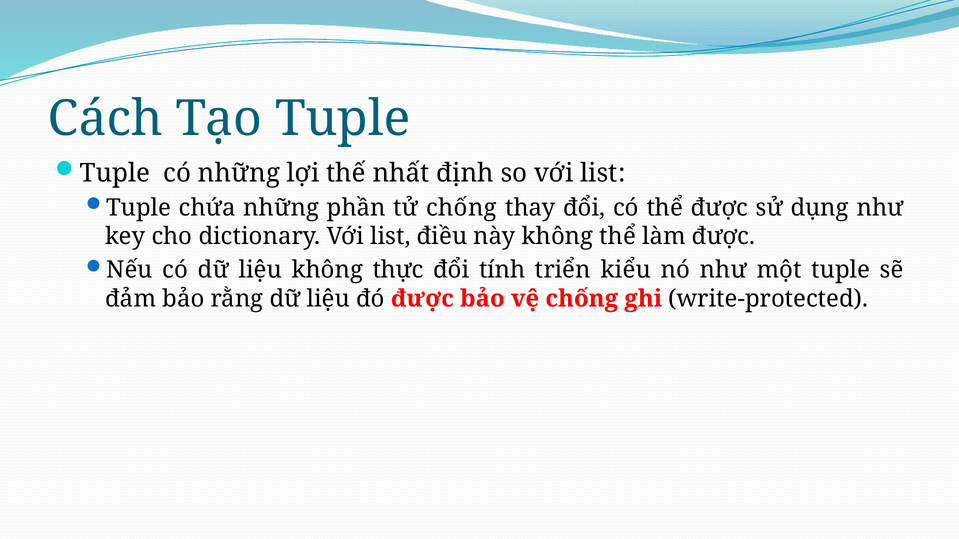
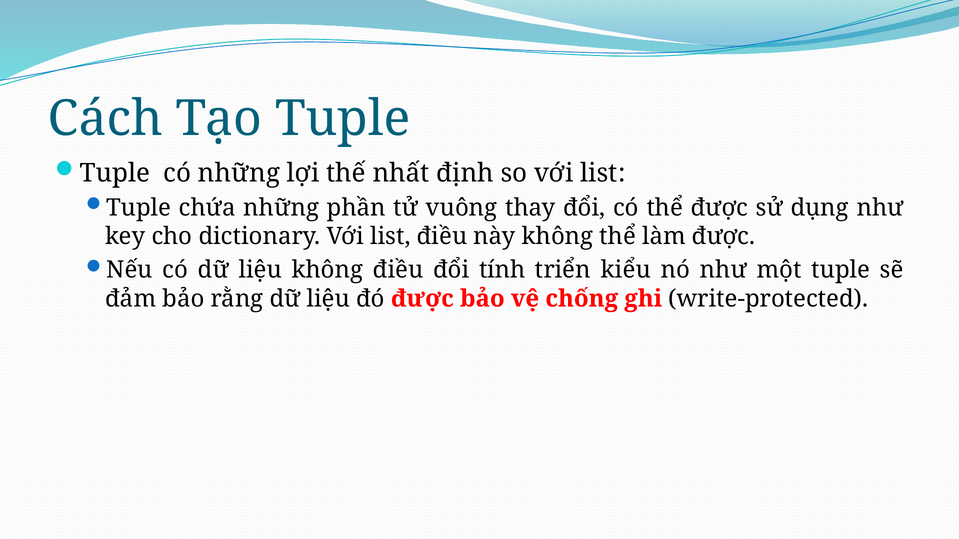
tử chống: chống -> vuông (462, 208)
không thực: thực -> điều (398, 270)
